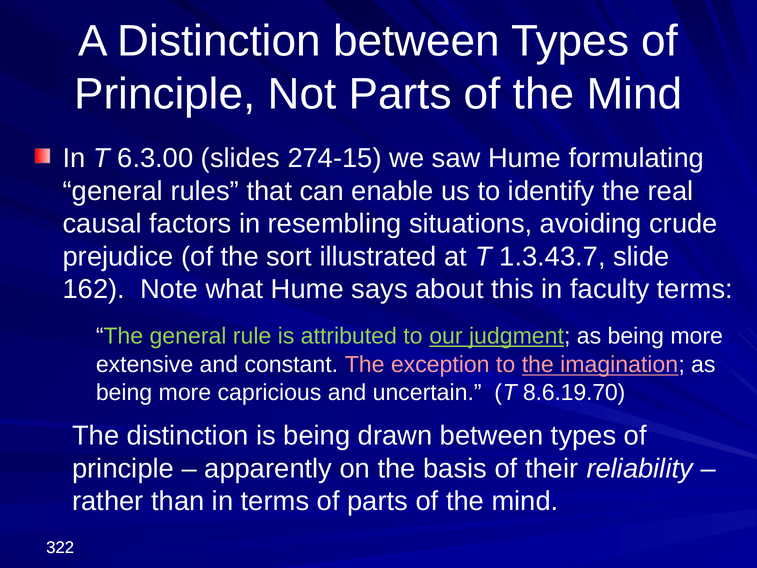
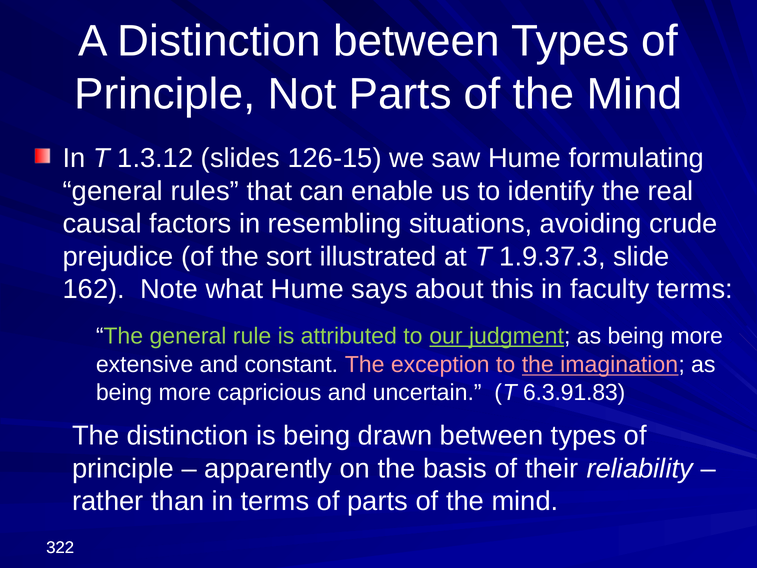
6.3.00: 6.3.00 -> 1.3.12 (155, 158)
274-15: 274-15 -> 126-15 (335, 158)
1.3.43.7: 1.3.43.7 -> 1.9.37.3 (552, 256)
8.6.19.70: 8.6.19.70 -> 6.3.91.83 (574, 392)
